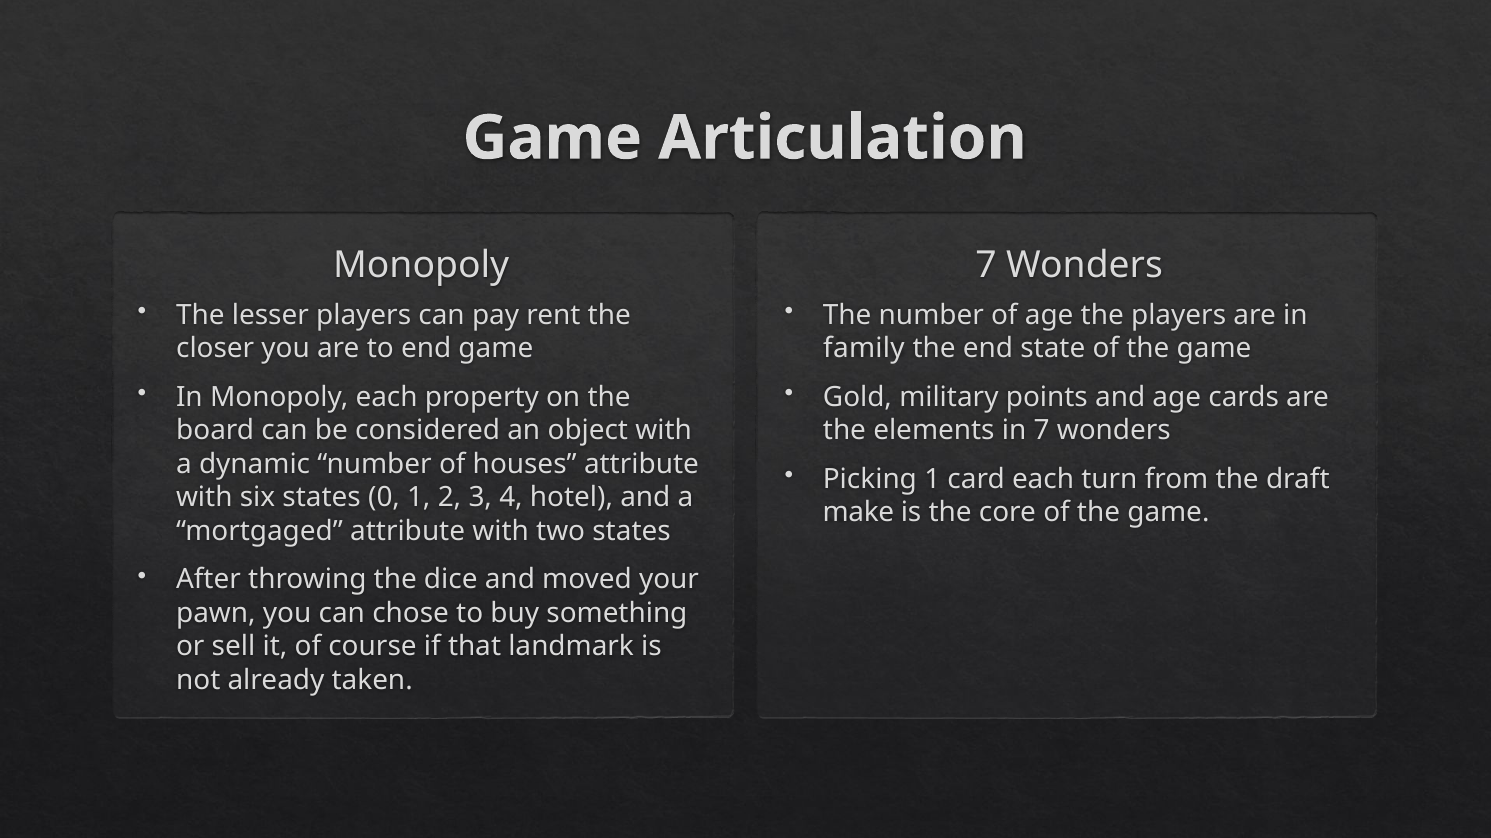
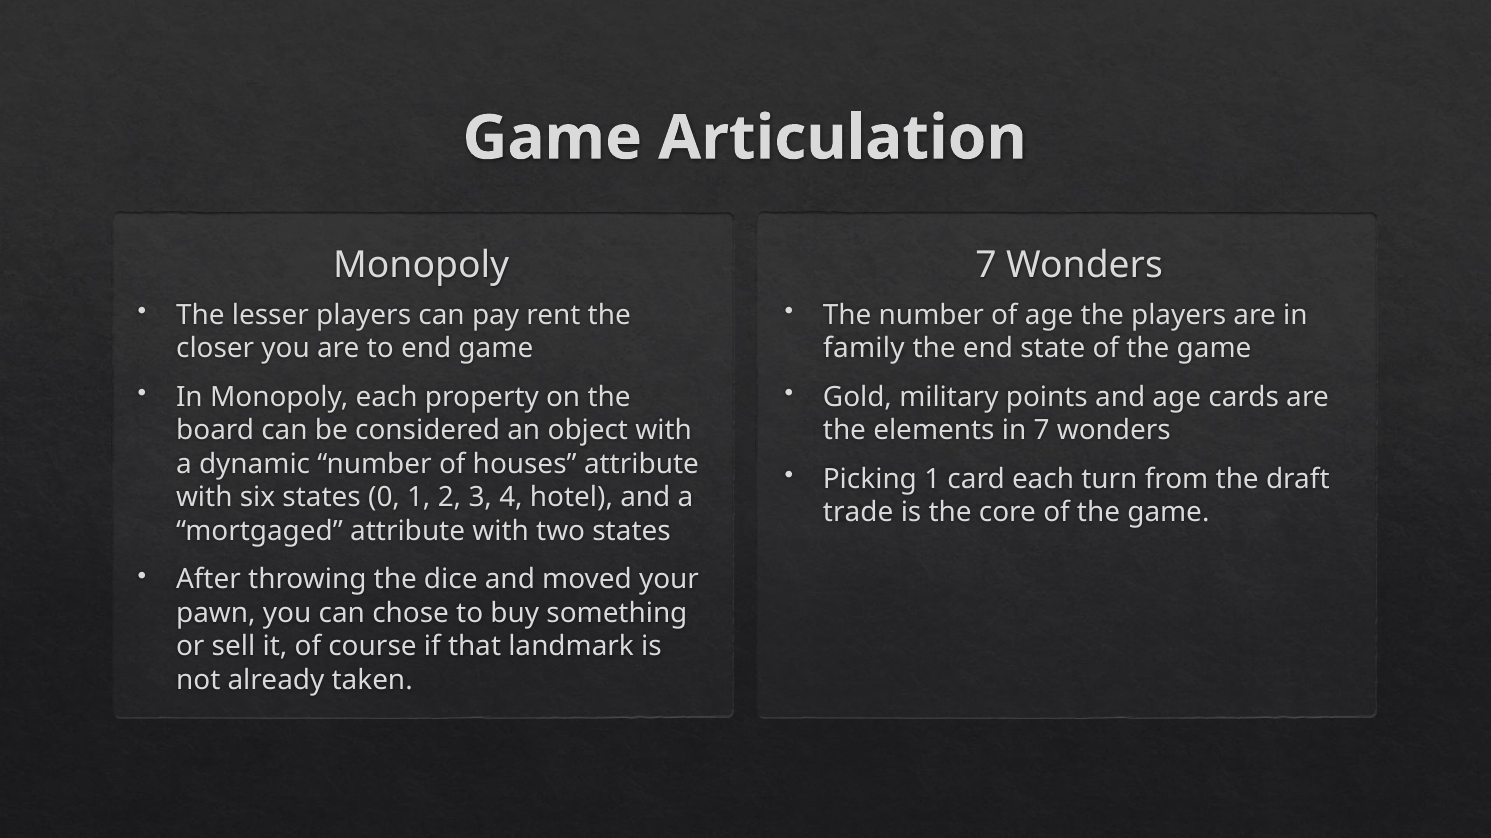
make: make -> trade (858, 513)
